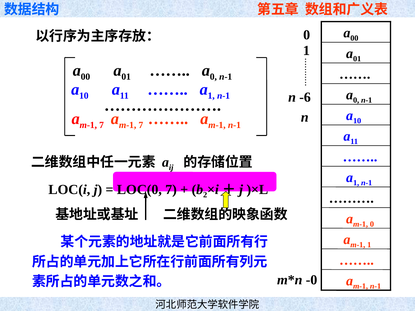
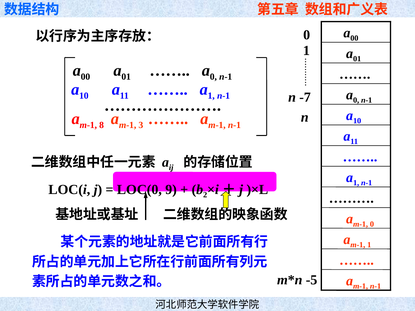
-6: -6 -> -7 (305, 97)
7: 7 -> 8 (102, 125)
7: 7 -> 3 (141, 125)
LOC(0 7: 7 -> 9 (171, 190)
-0: -0 -> -5 (312, 280)
